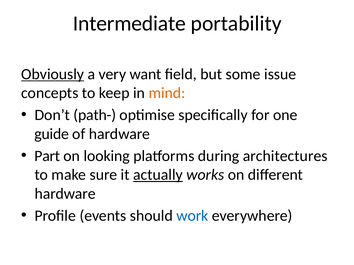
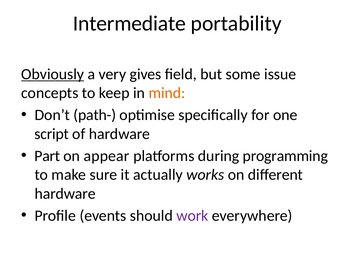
want: want -> gives (146, 74)
guide: guide -> script (52, 134)
looking: looking -> appear (107, 156)
architectures: architectures -> programming (285, 156)
actually underline: present -> none (158, 175)
work colour: blue -> purple (192, 216)
